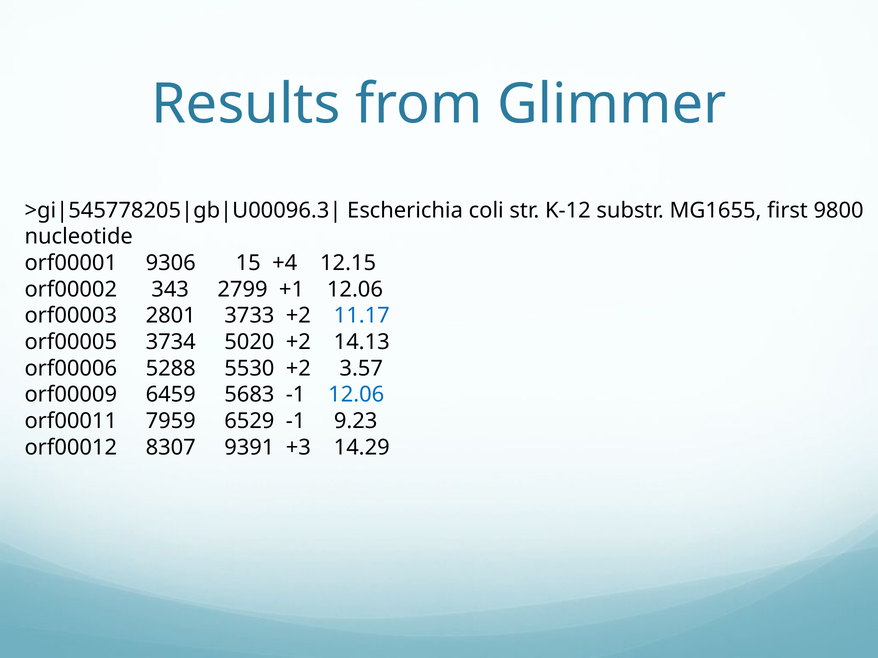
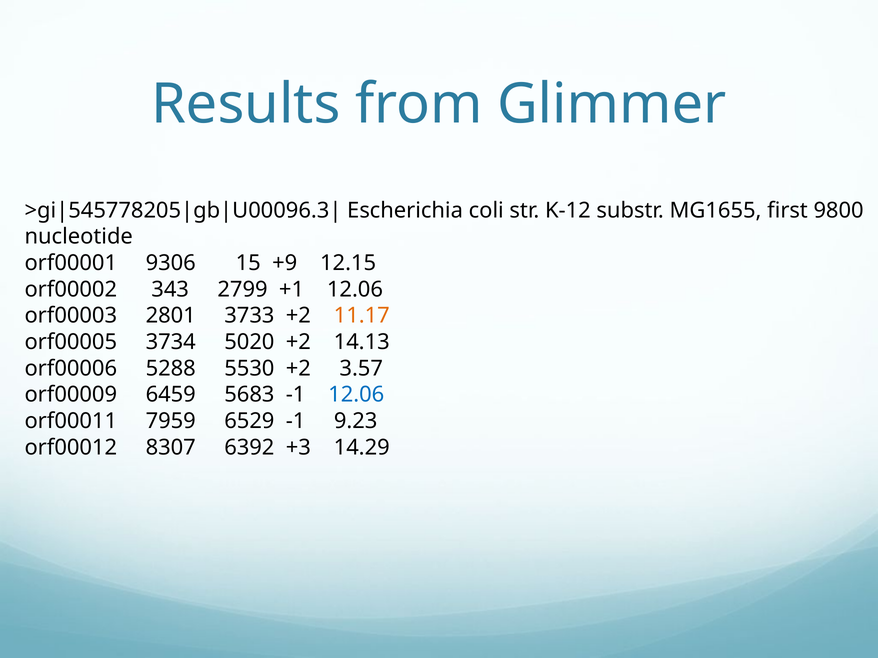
+4: +4 -> +9 (285, 263)
11.17 colour: blue -> orange (362, 316)
9391: 9391 -> 6392 (249, 448)
